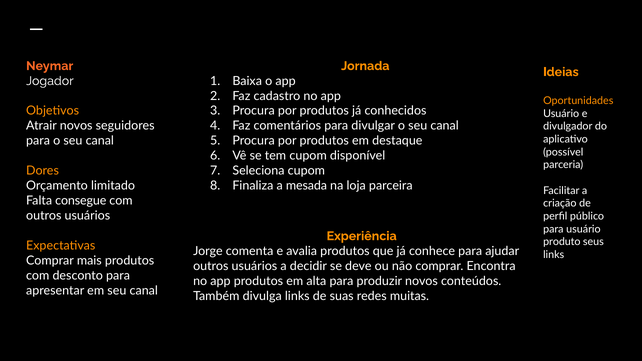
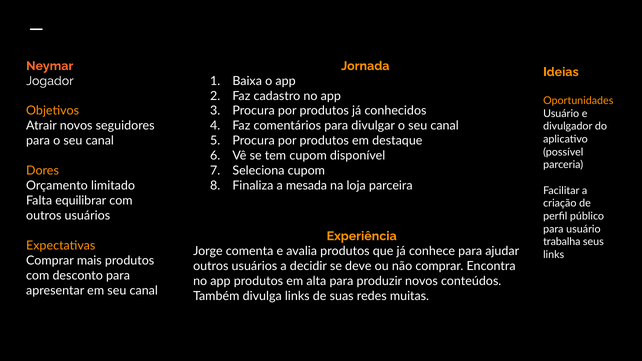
consegue: consegue -> equilibrar (81, 201)
produto: produto -> trabalha (562, 242)
